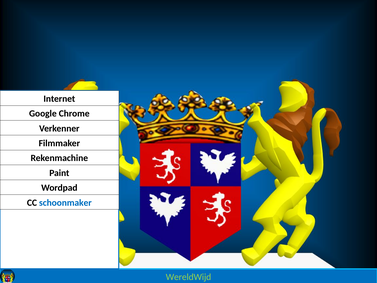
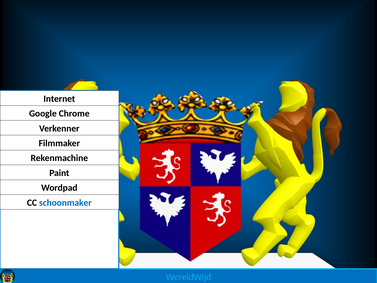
WereldWijd colour: light green -> light blue (188, 277)
